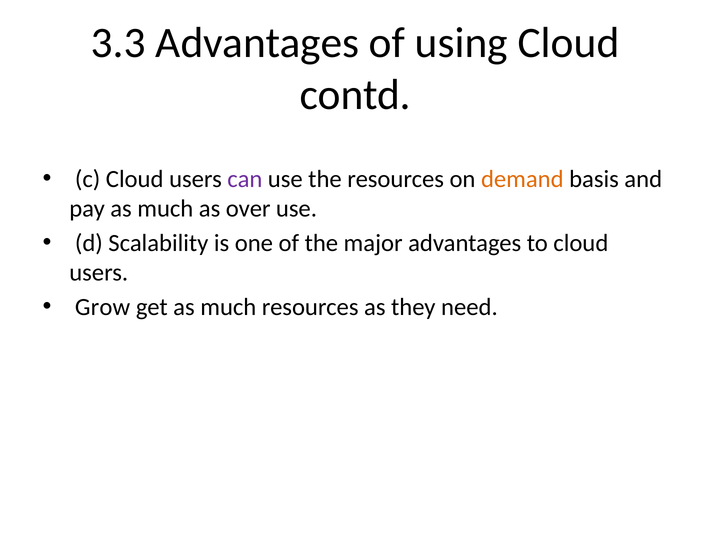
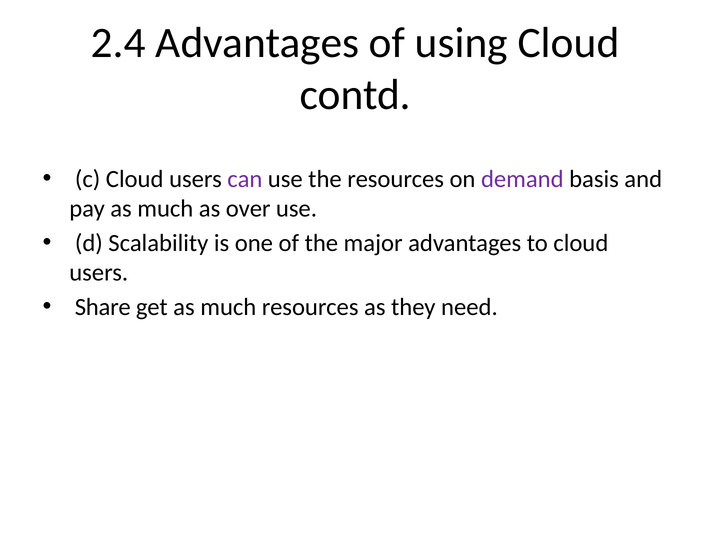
3.3: 3.3 -> 2.4 (118, 43)
demand colour: orange -> purple (522, 179)
Grow: Grow -> Share (103, 307)
